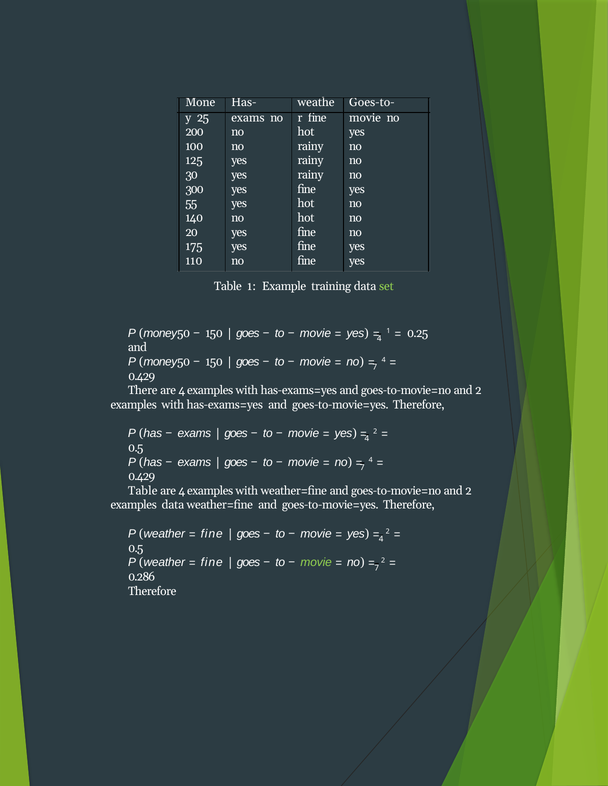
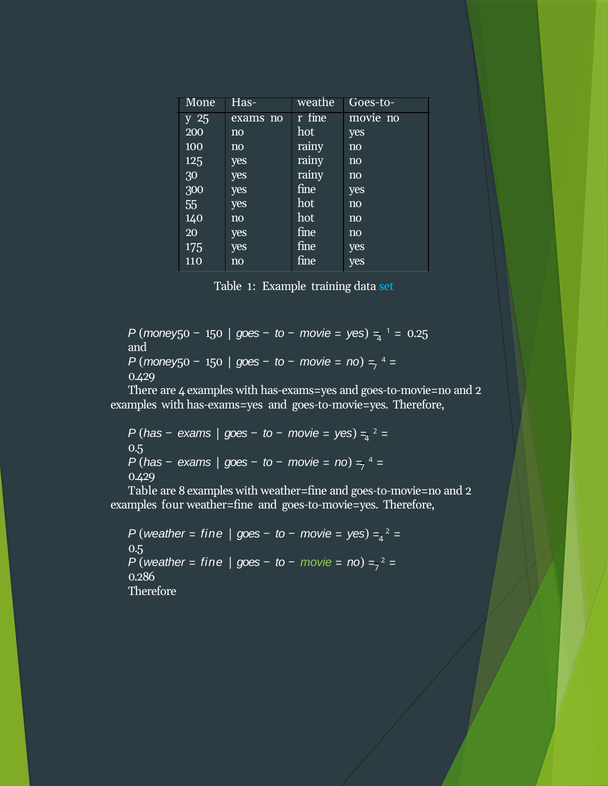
set colour: light green -> light blue (386, 287)
4: 4 -> 8 (182, 491)
examples data: data -> four (173, 505)
